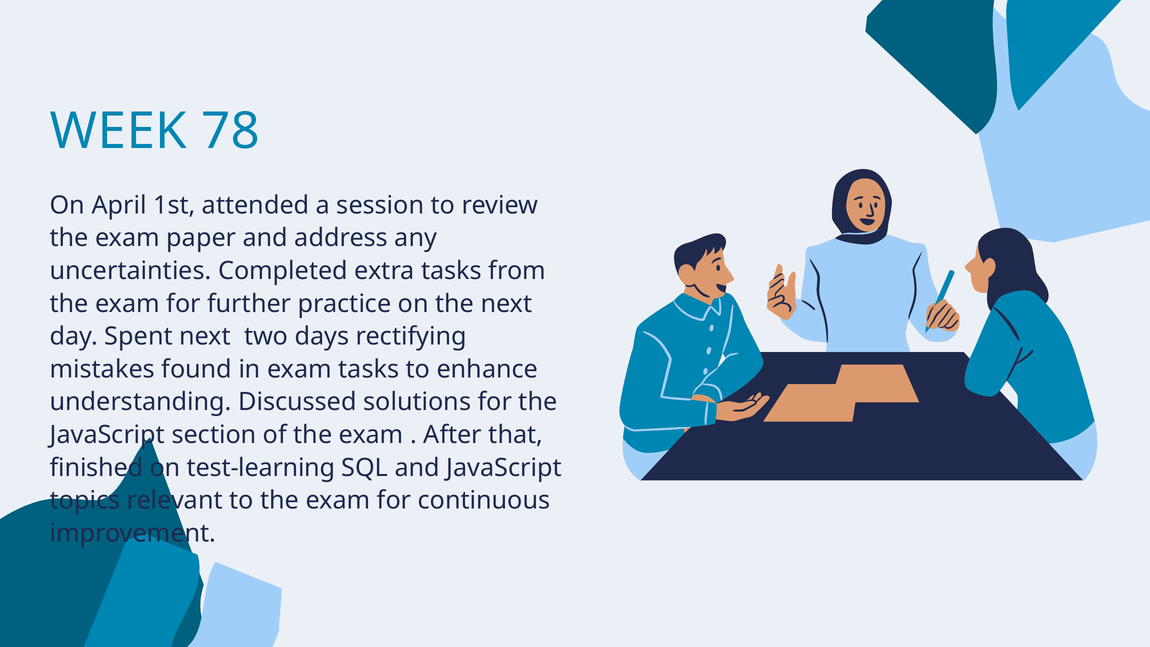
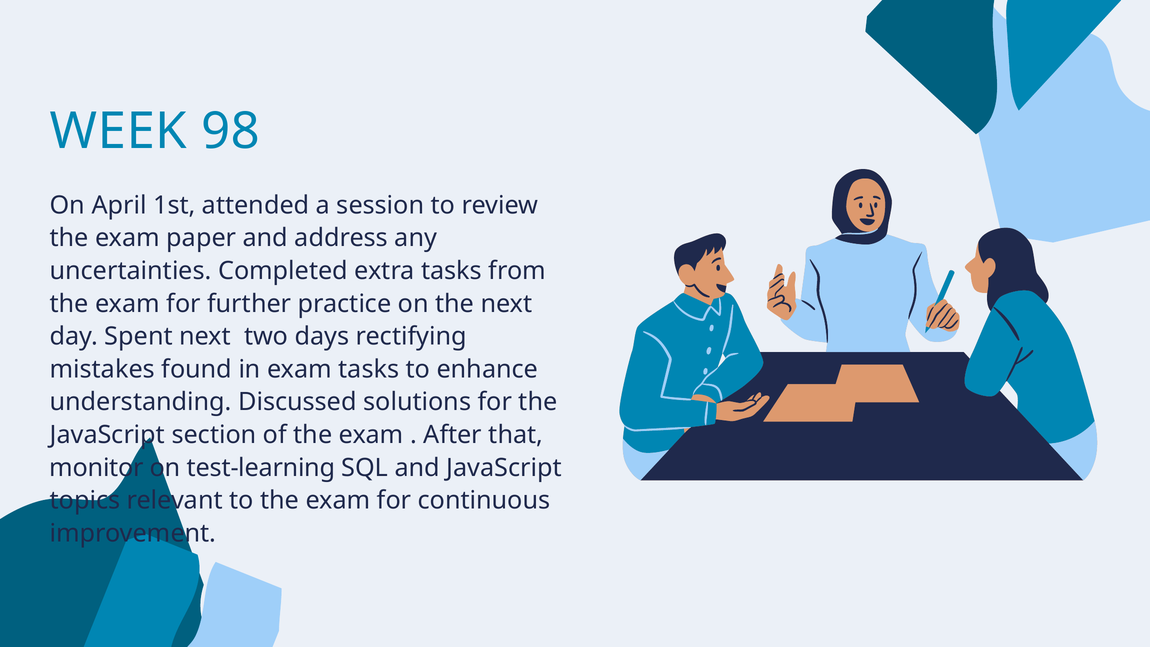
78: 78 -> 98 (230, 131)
finished: finished -> monitor (97, 468)
